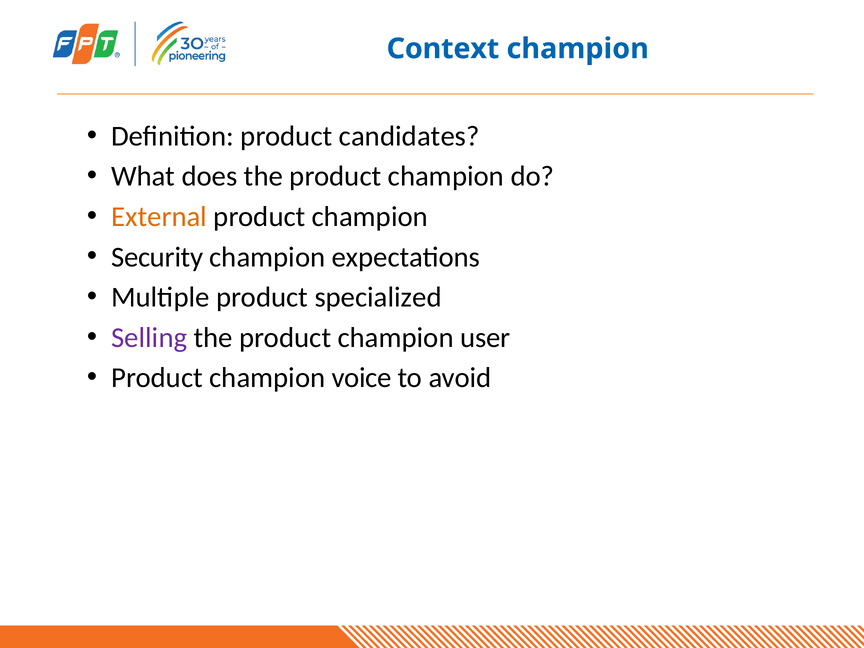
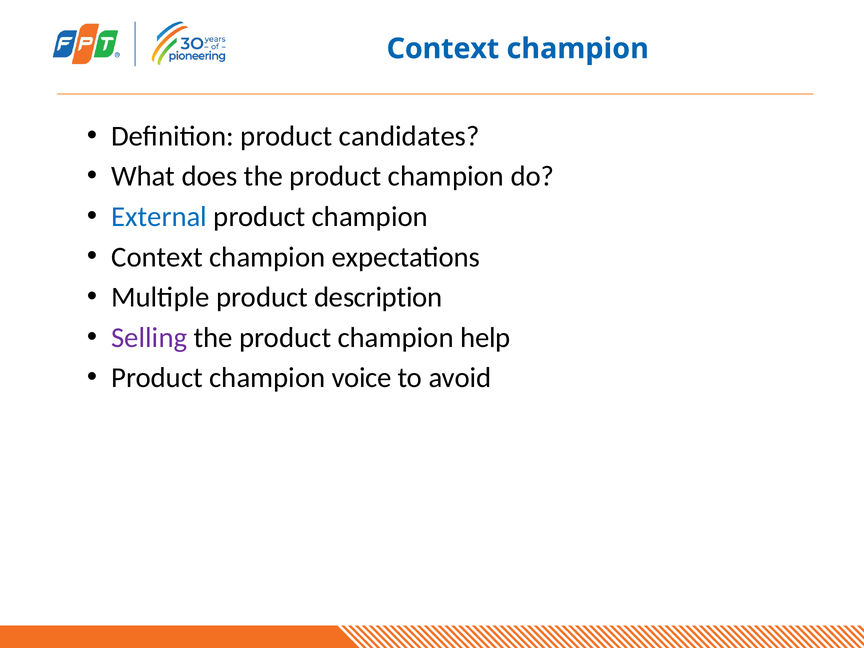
External colour: orange -> blue (159, 217)
Security: Security -> Context (157, 257)
specialized: specialized -> description (378, 297)
user: user -> help (485, 338)
